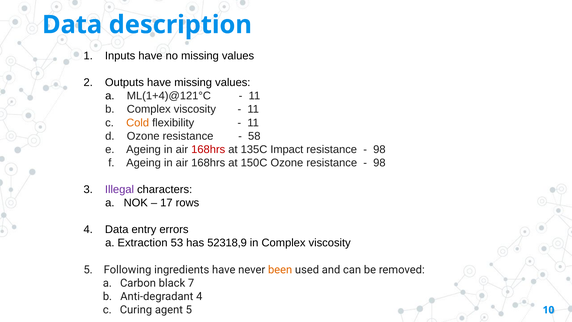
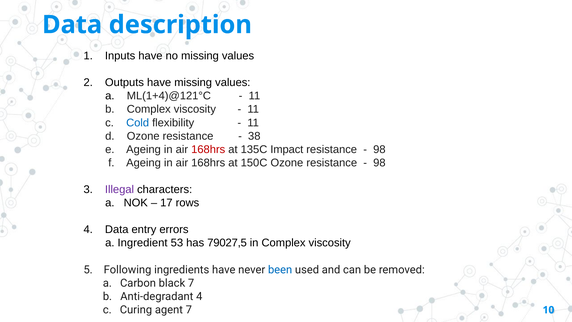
Cold colour: orange -> blue (138, 123)
58: 58 -> 38 (254, 136)
Extraction: Extraction -> Ingredient (143, 243)
52318,9: 52318,9 -> 79027,5 (227, 243)
been colour: orange -> blue (280, 269)
agent 5: 5 -> 7 (189, 310)
